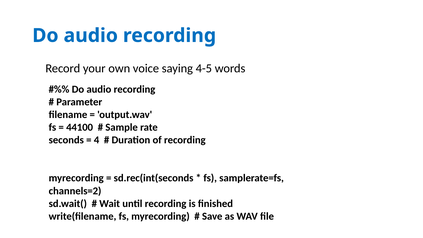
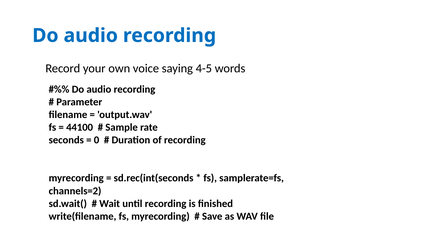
4: 4 -> 0 (97, 140)
